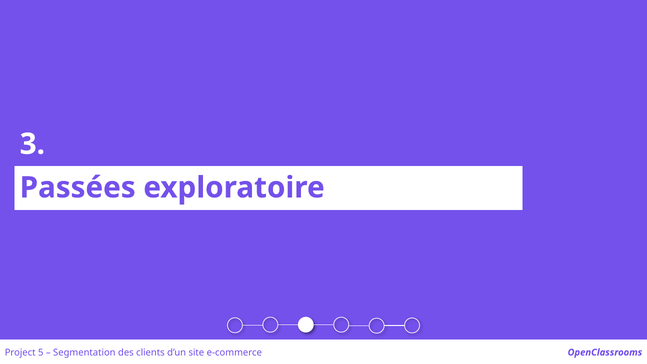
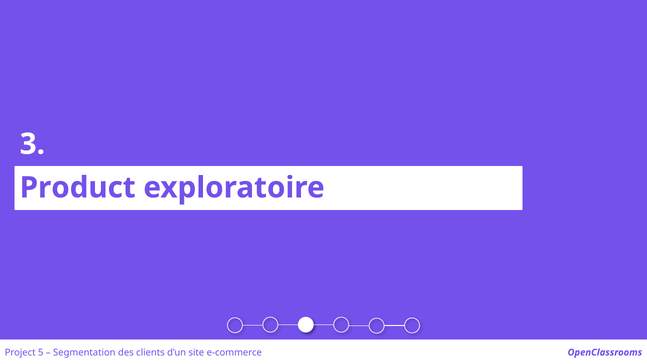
Passées: Passées -> Product (78, 188)
